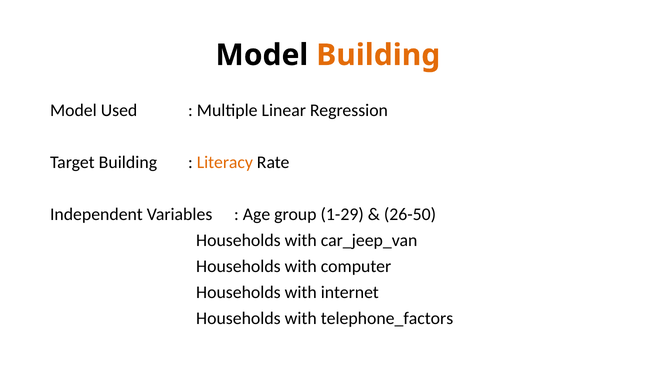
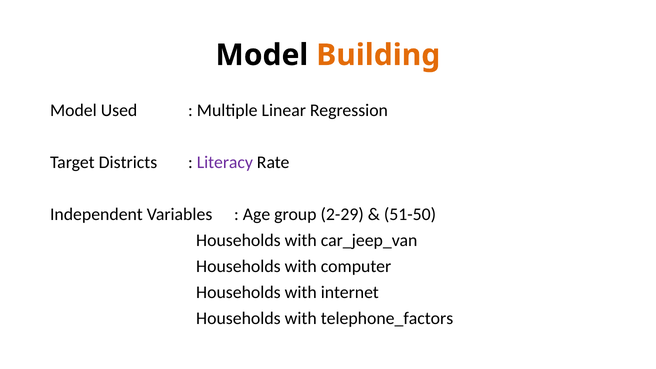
Target Building: Building -> Districts (128, 162)
Literacy colour: orange -> purple (225, 162)
1-29: 1-29 -> 2-29 (342, 214)
26-50: 26-50 -> 51-50 (410, 214)
